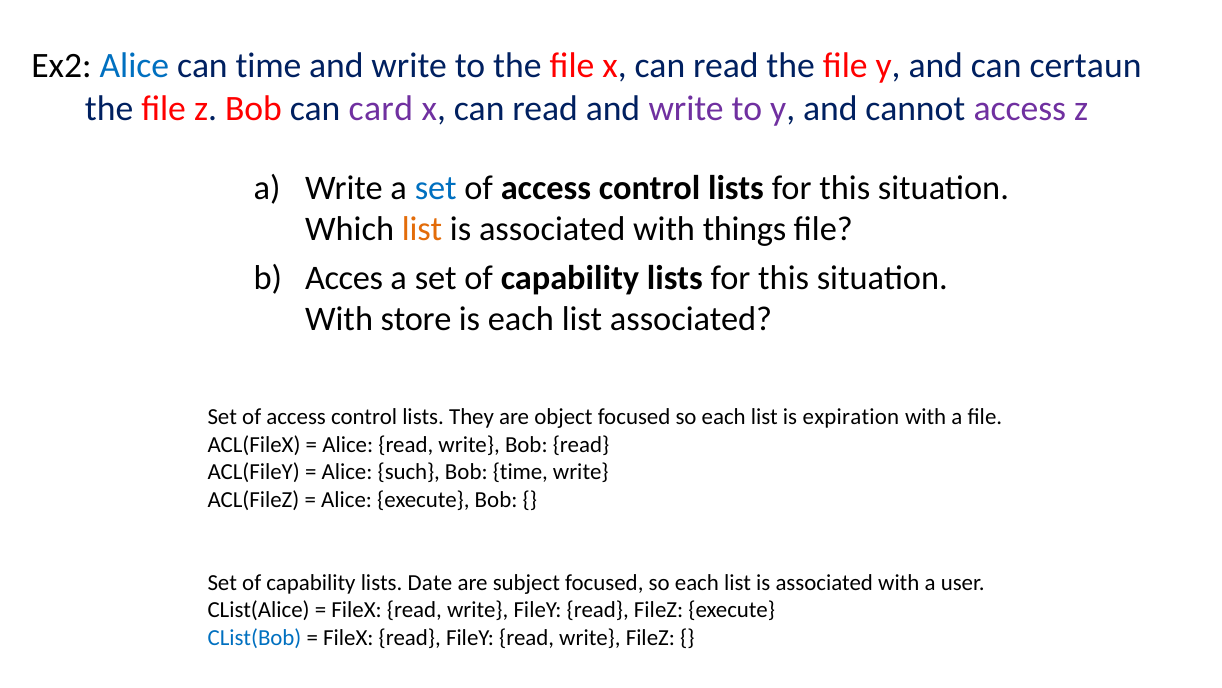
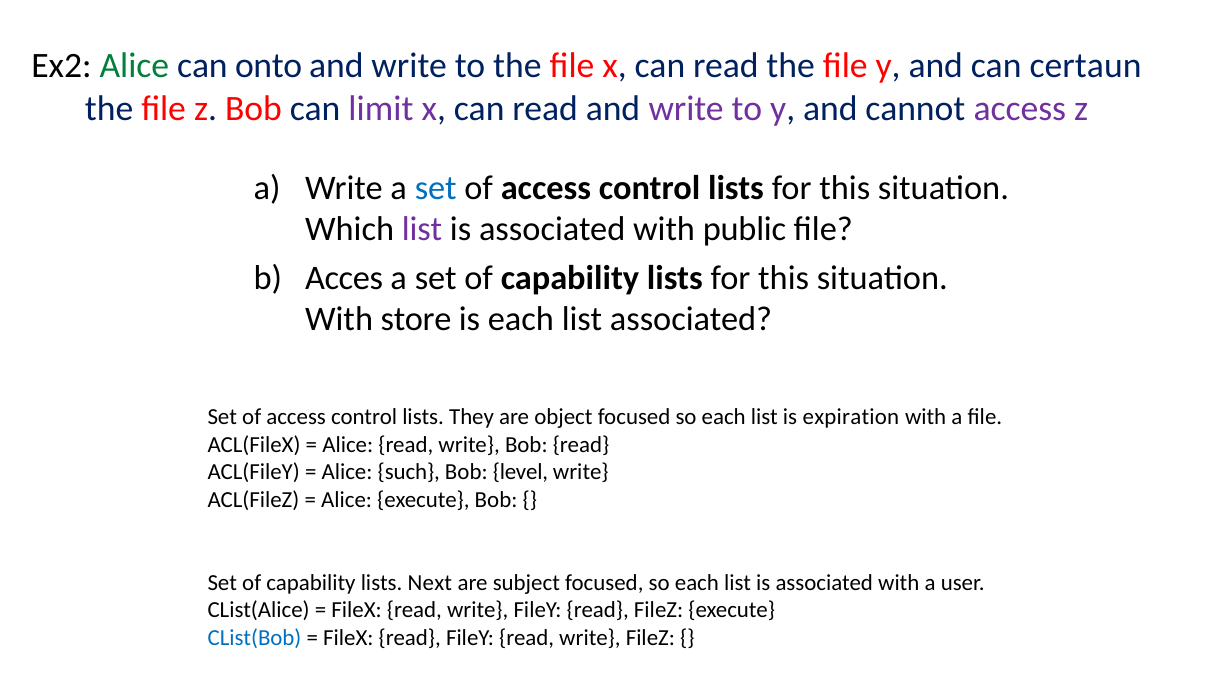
Alice colour: blue -> green (134, 66)
can time: time -> onto (269, 66)
card: card -> limit (381, 109)
list colour: orange -> purple (422, 229)
things: things -> public (744, 229)
Bob time: time -> level (520, 472)
Date: Date -> Next (430, 582)
